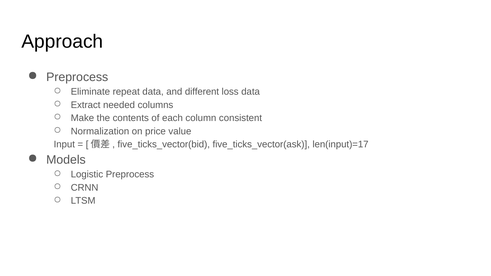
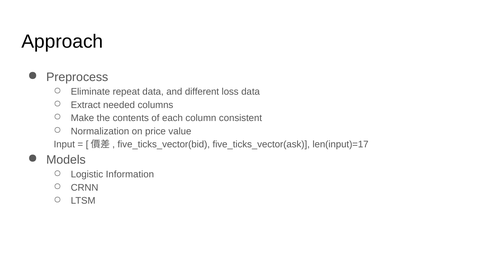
Logistic Preprocess: Preprocess -> Information (130, 175)
